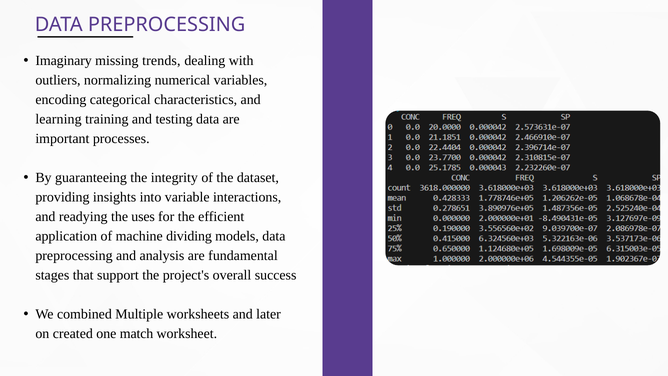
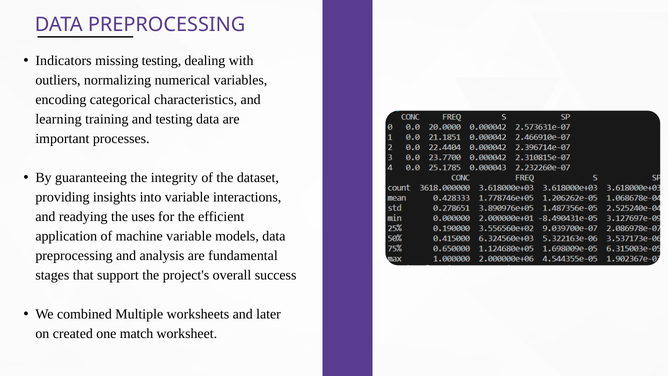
Imaginary: Imaginary -> Indicators (64, 61)
missing trends: trends -> testing (162, 61)
machine dividing: dividing -> variable (189, 236)
